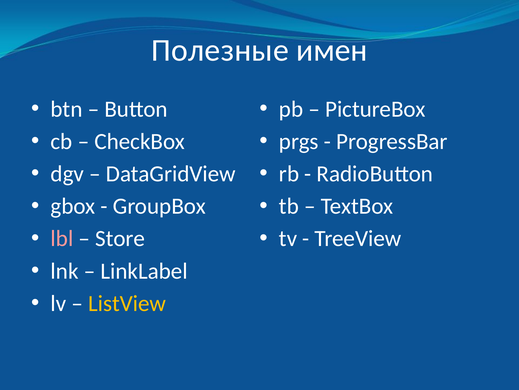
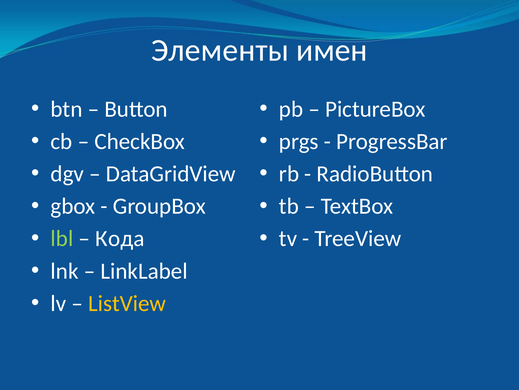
Полезные: Полезные -> Элементы (220, 50)
lbl colour: pink -> light green (62, 238)
Store: Store -> Кода (120, 238)
